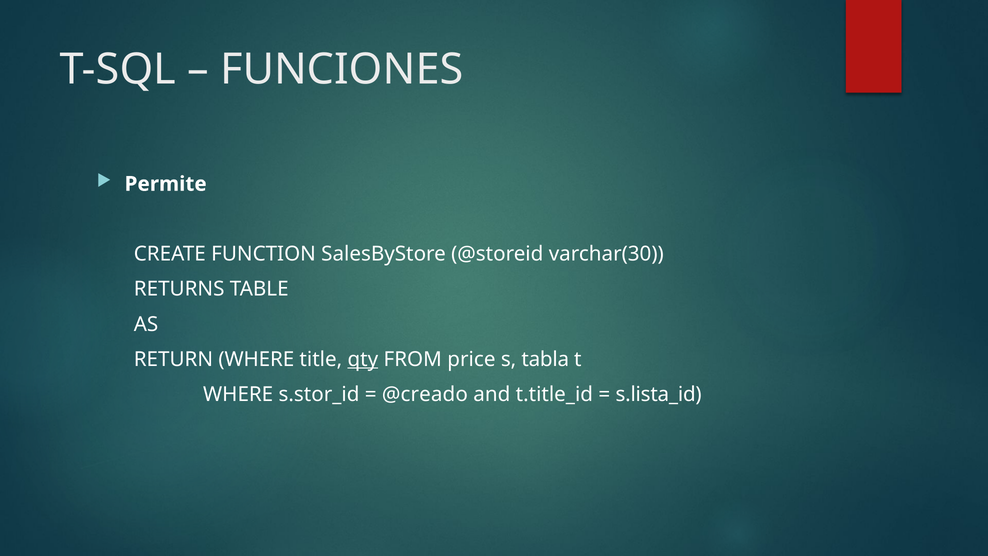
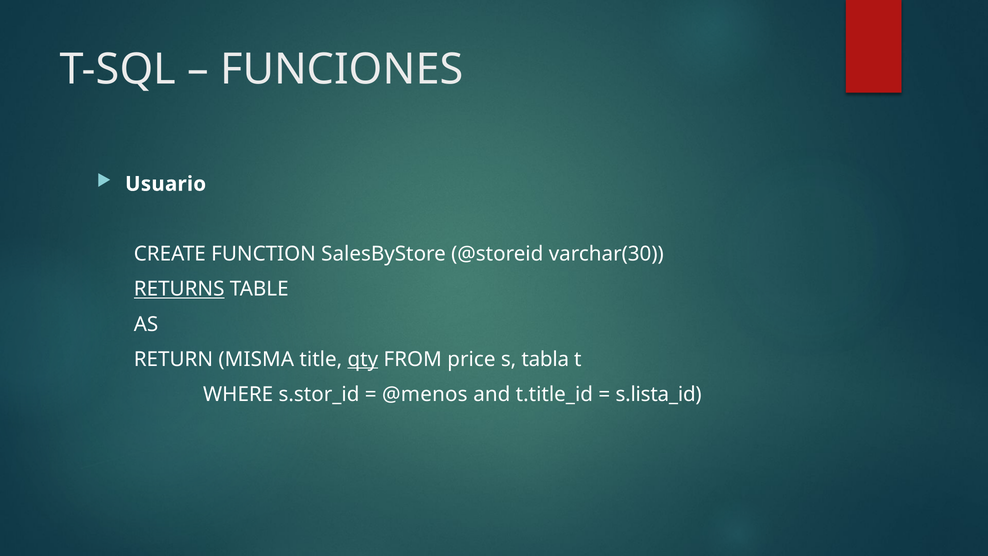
Permite: Permite -> Usuario (166, 184)
RETURNS underline: none -> present (179, 289)
RETURN WHERE: WHERE -> MISMA (256, 359)
@creado: @creado -> @menos (425, 394)
